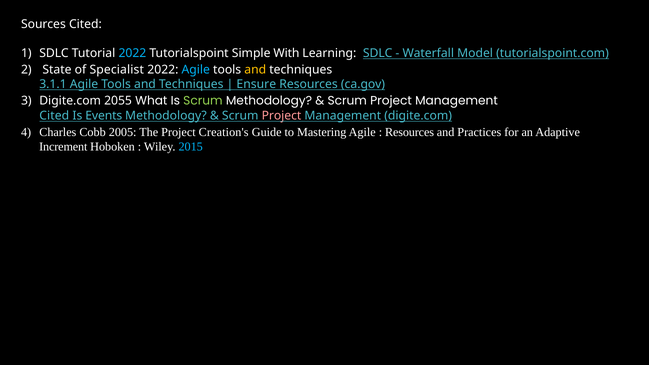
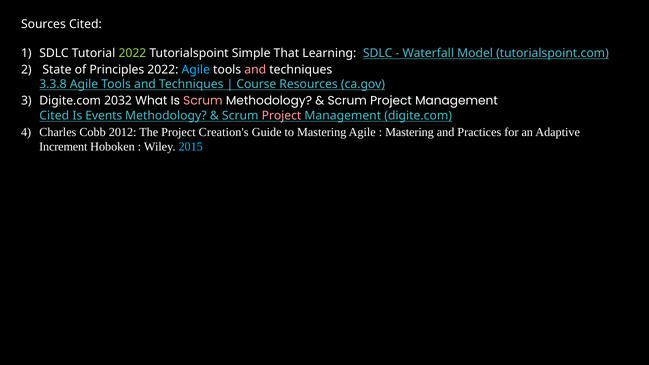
2022 colour: light blue -> light green (132, 53)
With: With -> That (286, 53)
Specialist: Specialist -> Principles (117, 70)
and colour: yellow -> pink (255, 70)
3.1.1: 3.1.1 -> 3.3.8 (53, 84)
Ensure: Ensure -> Course (256, 84)
2055: 2055 -> 2032 (118, 101)
Scrum colour: light green -> pink (203, 101)
2005: 2005 -> 2012 (123, 132)
Resources: Resources -> Mastering (409, 132)
